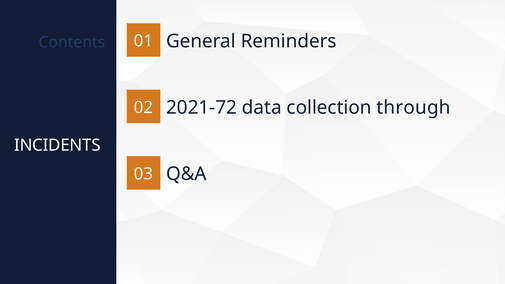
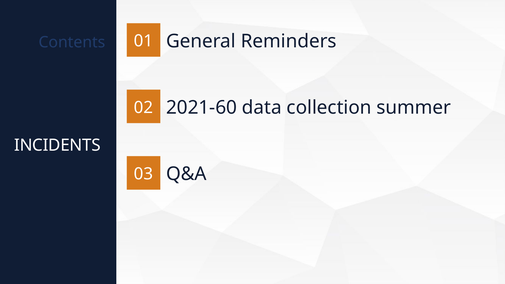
2021-72: 2021-72 -> 2021-60 (202, 108)
through: through -> summer (414, 108)
